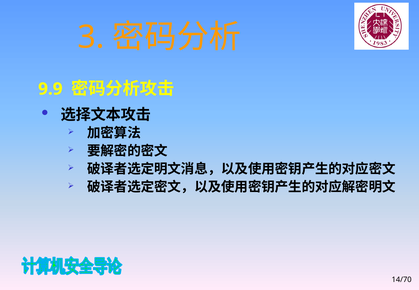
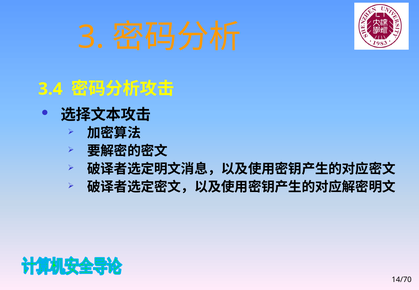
9.9: 9.9 -> 3.4 (50, 89)
